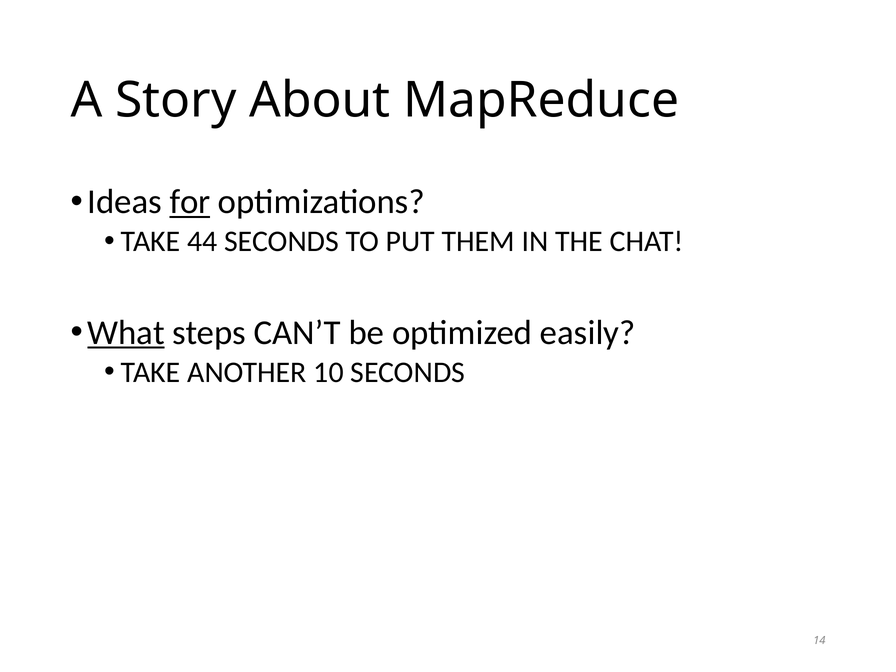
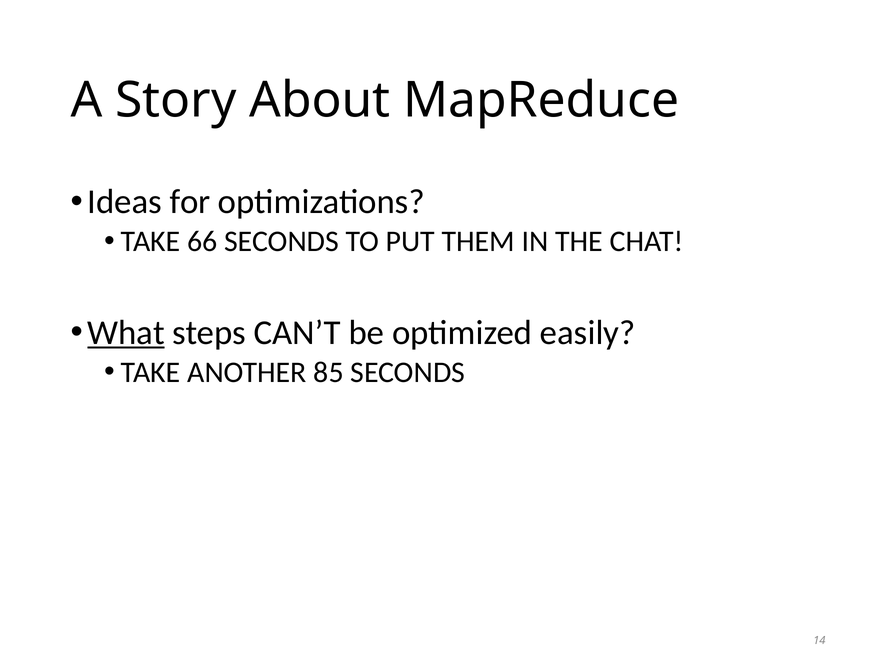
for underline: present -> none (190, 202)
44: 44 -> 66 (202, 242)
10: 10 -> 85 (328, 372)
